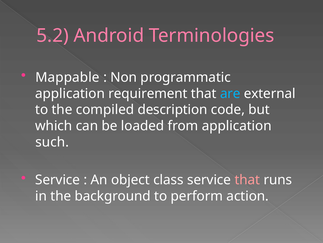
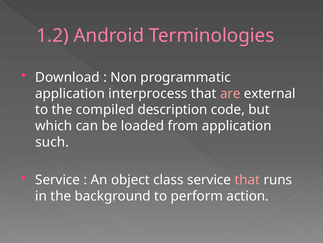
5.2: 5.2 -> 1.2 (53, 35)
Mappable: Mappable -> Download (67, 77)
requirement: requirement -> interprocess (148, 93)
are colour: light blue -> pink (230, 93)
